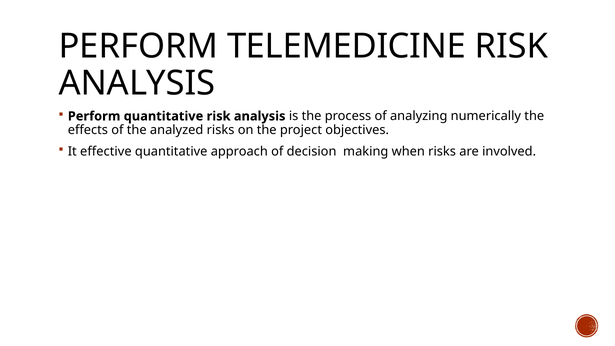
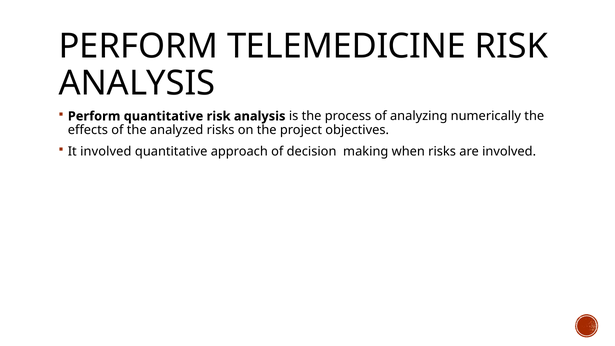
It effective: effective -> involved (106, 152)
